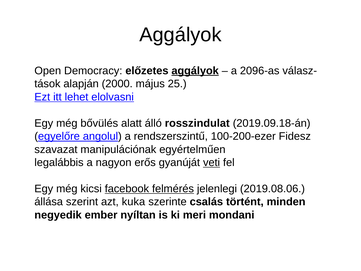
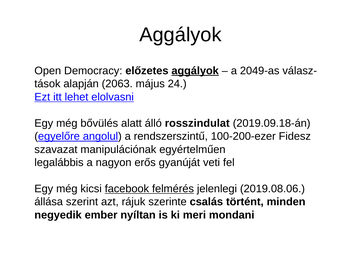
2096-as: 2096-as -> 2049-as (260, 71)
2000: 2000 -> 2063 (117, 84)
25: 25 -> 24 (177, 84)
veti underline: present -> none (212, 162)
kuka: kuka -> rájuk (134, 202)
